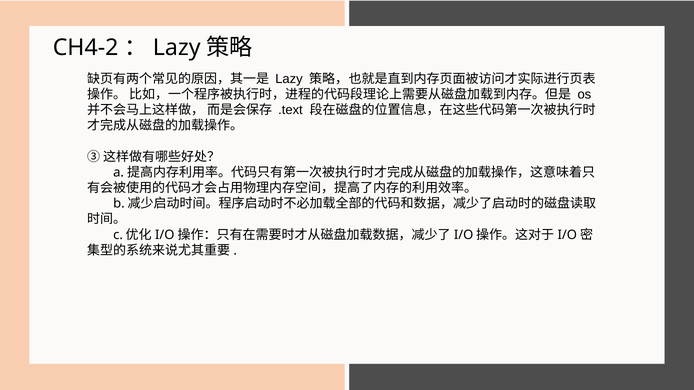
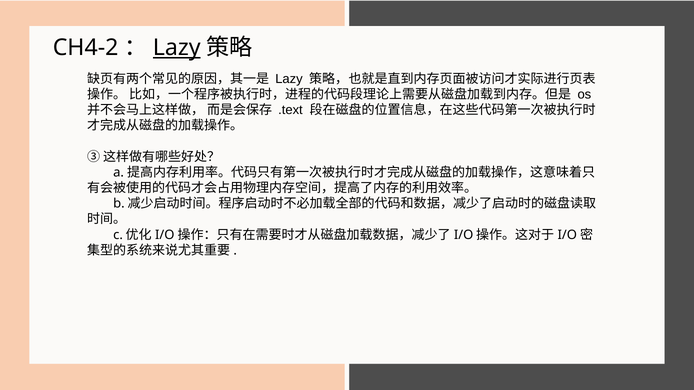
Lazy underline: none -> present (177, 48)
